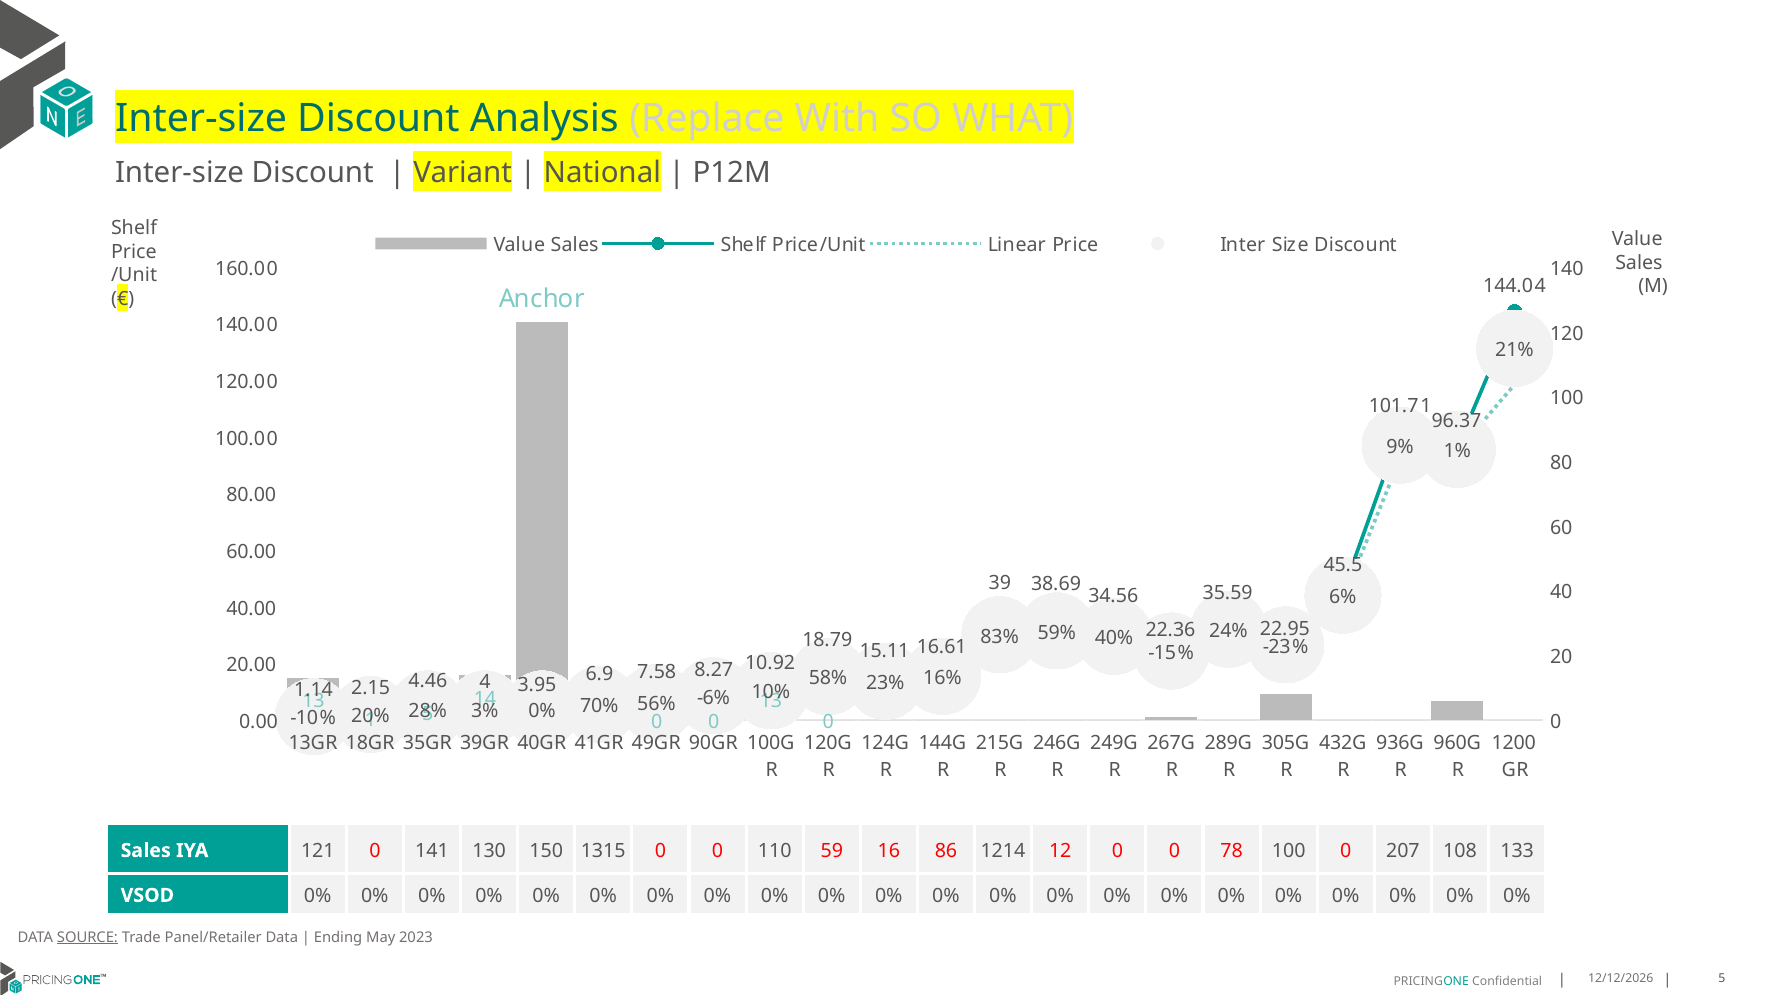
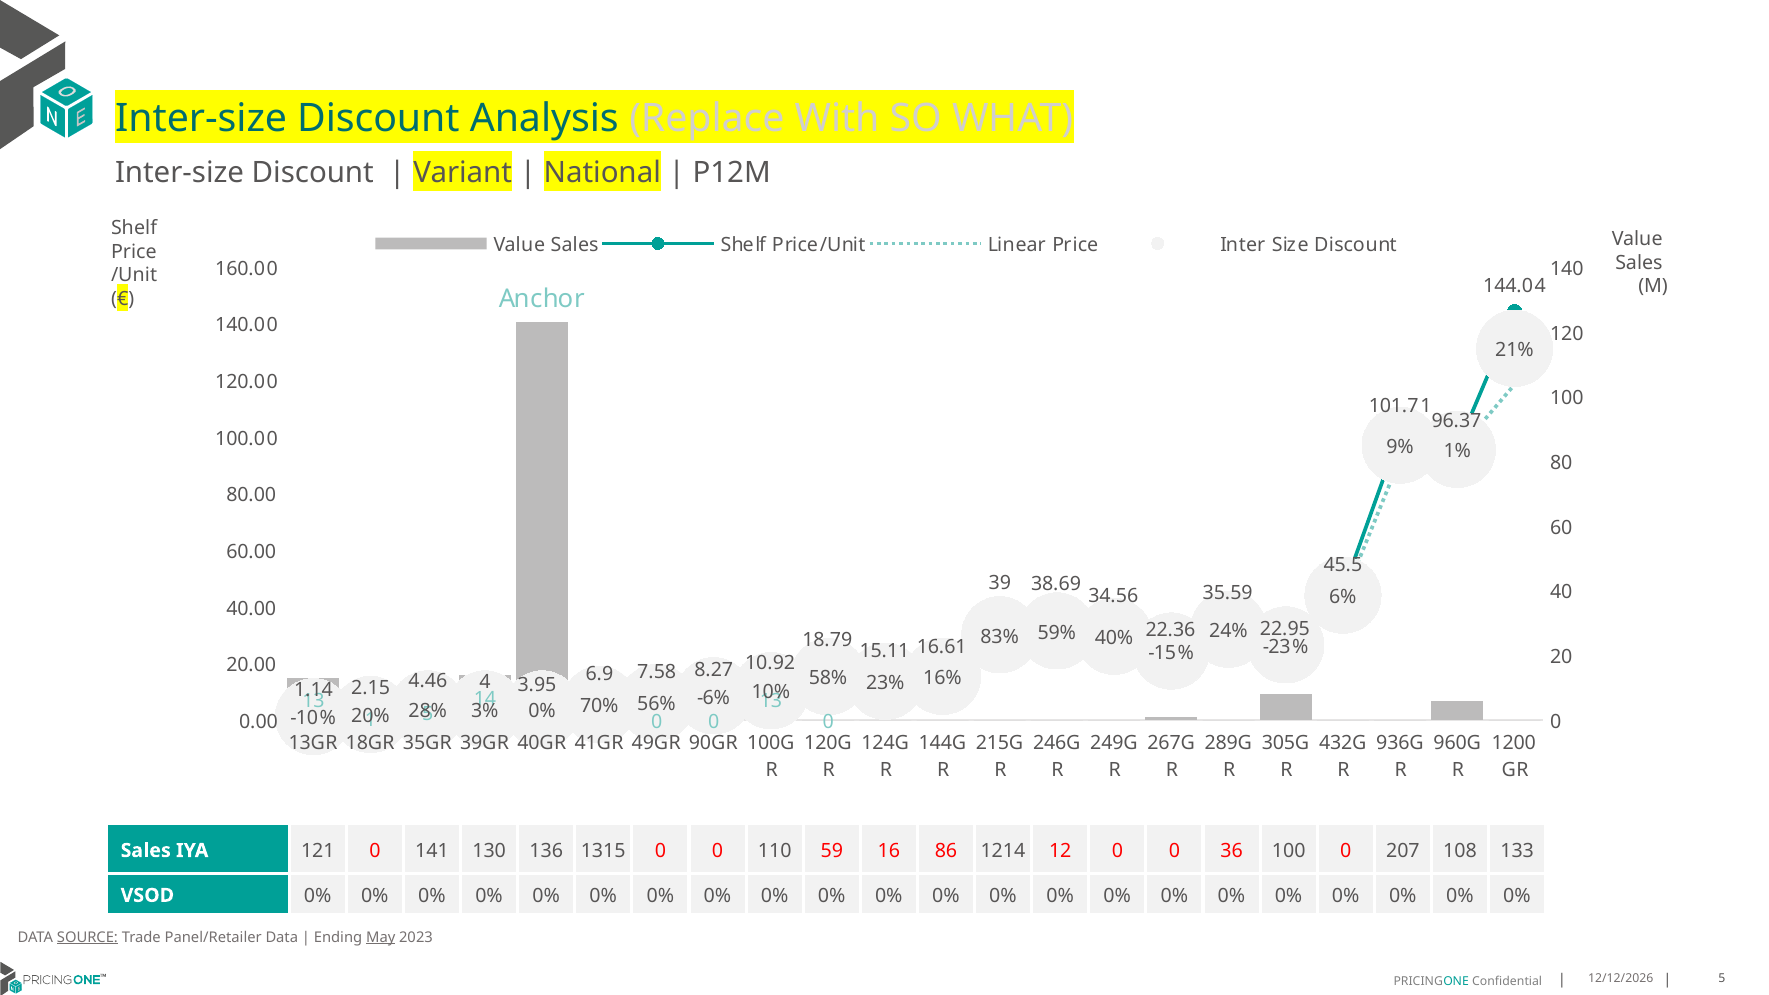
150: 150 -> 136 (546, 851)
78: 78 -> 36 (1232, 851)
May underline: none -> present (381, 937)
